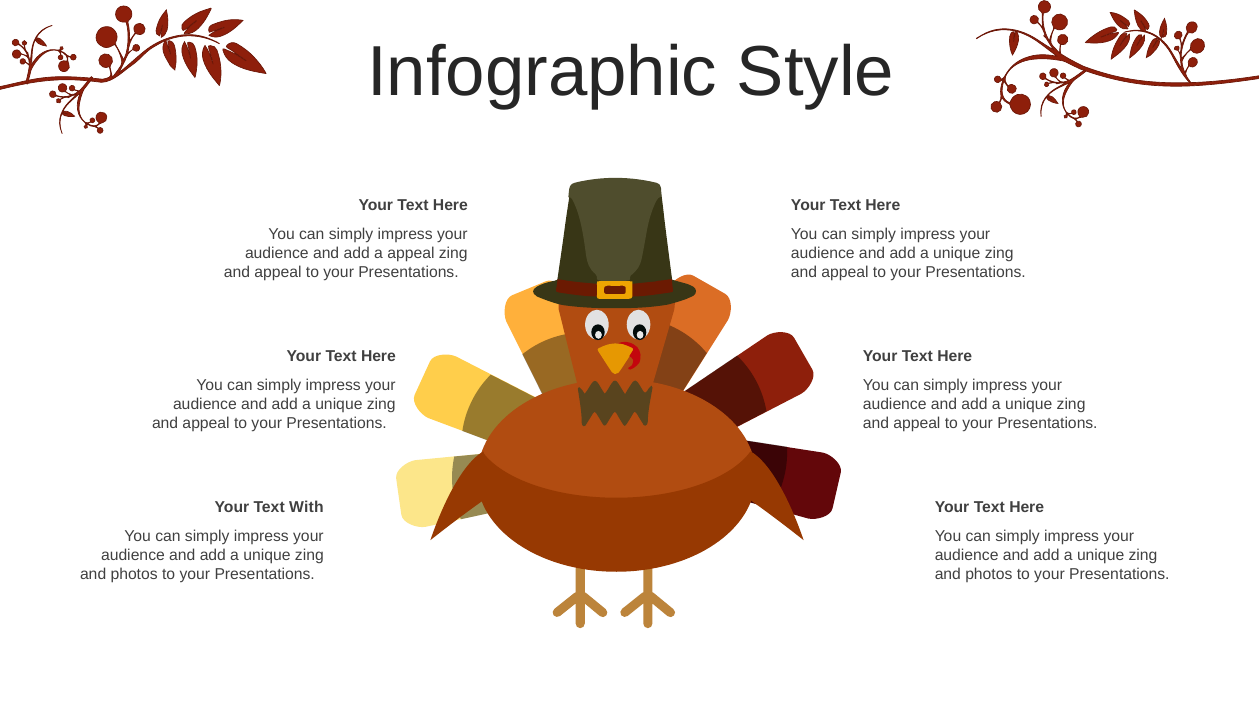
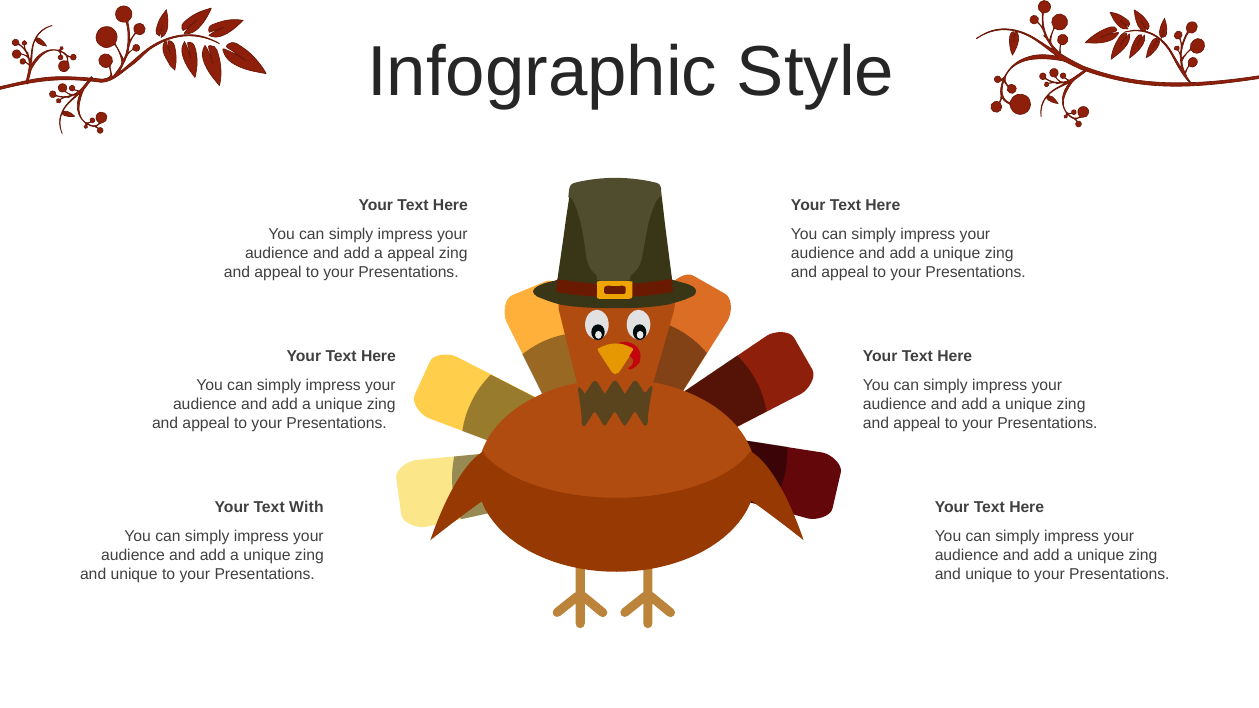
photos: photos -> unique (134, 574)
photos: photos -> unique (989, 574)
